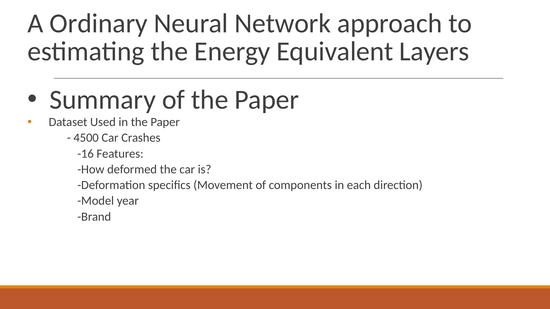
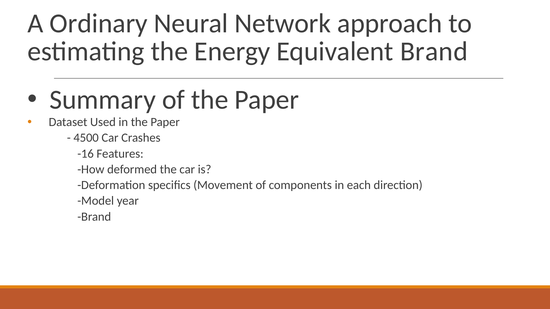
Equivalent Layers: Layers -> Brand (434, 52)
